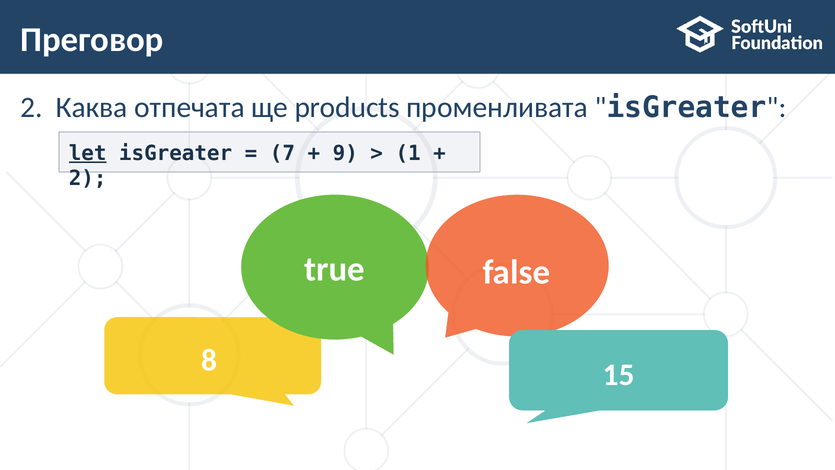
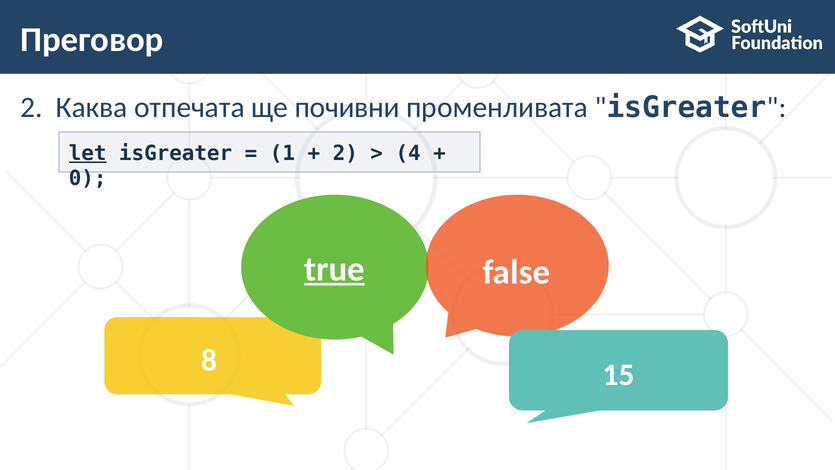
products: products -> почивни (347, 108)
7: 7 -> 1 (282, 153)
9: 9 -> 2 (345, 153)
1: 1 -> 4 (408, 153)
2: 2 -> 0 (88, 178)
true underline: none -> present (334, 269)
